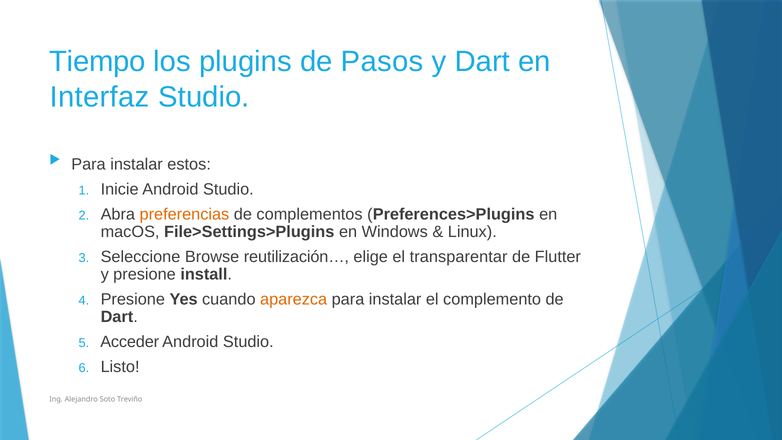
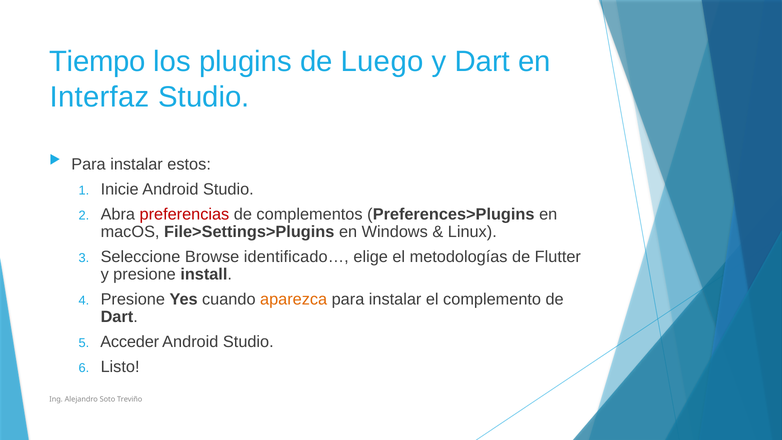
Pasos: Pasos -> Luego (382, 62)
preferencias colour: orange -> red (184, 214)
reutilización…: reutilización… -> identificado… (296, 257)
transparentar: transparentar -> metodologías (459, 257)
